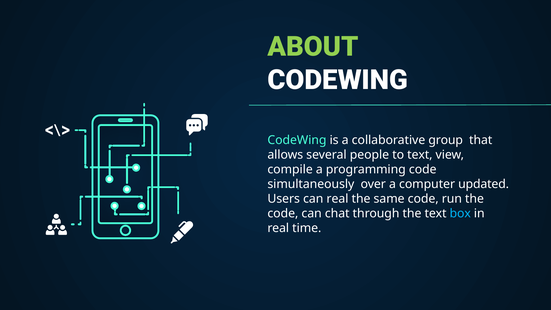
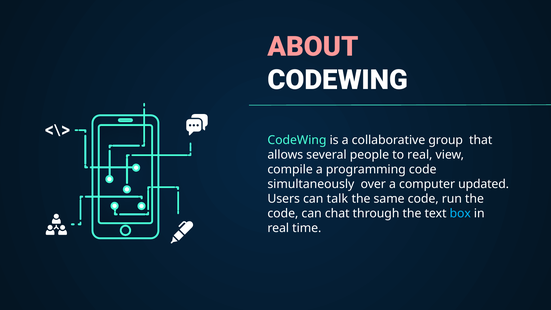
ABOUT colour: light green -> pink (313, 47)
to text: text -> real (420, 155)
can real: real -> talk (337, 199)
